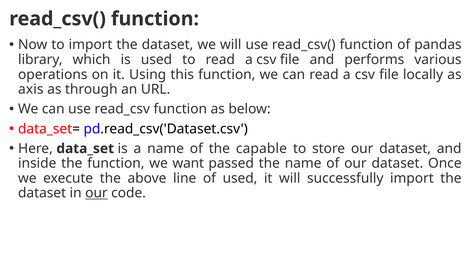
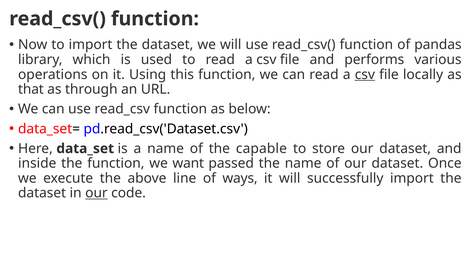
csv underline: none -> present (365, 74)
axis: axis -> that (31, 89)
of used: used -> ways (240, 178)
